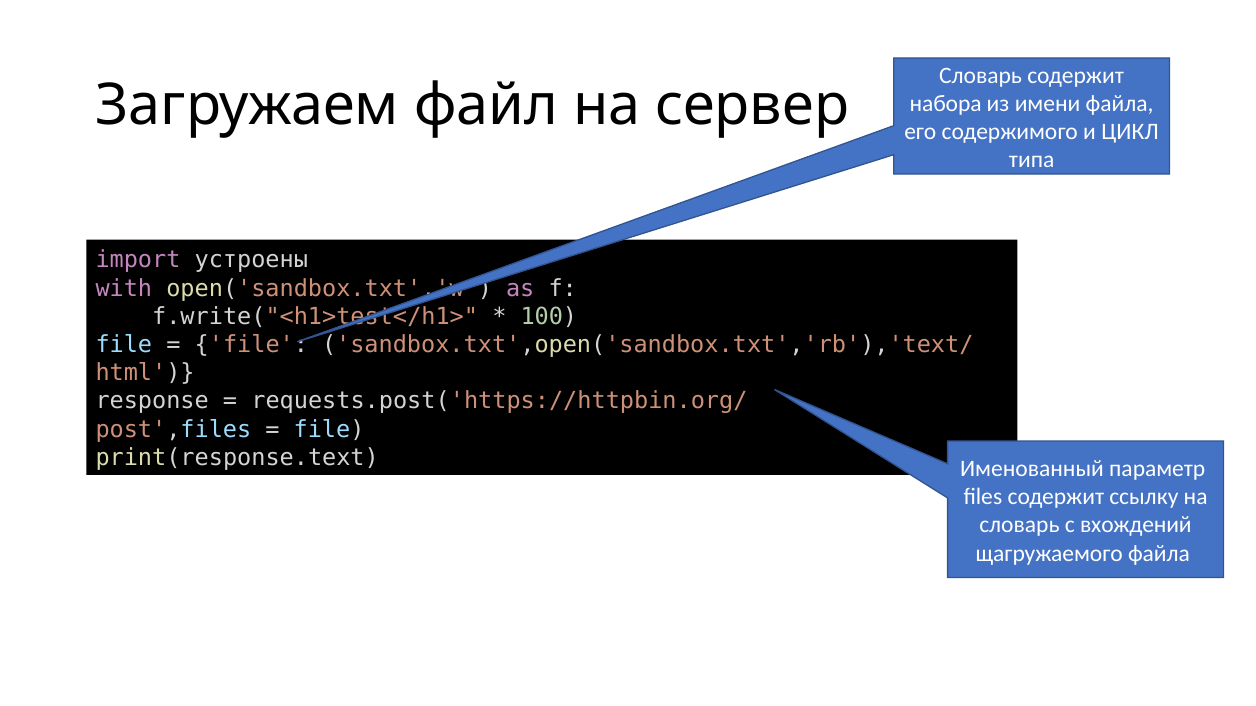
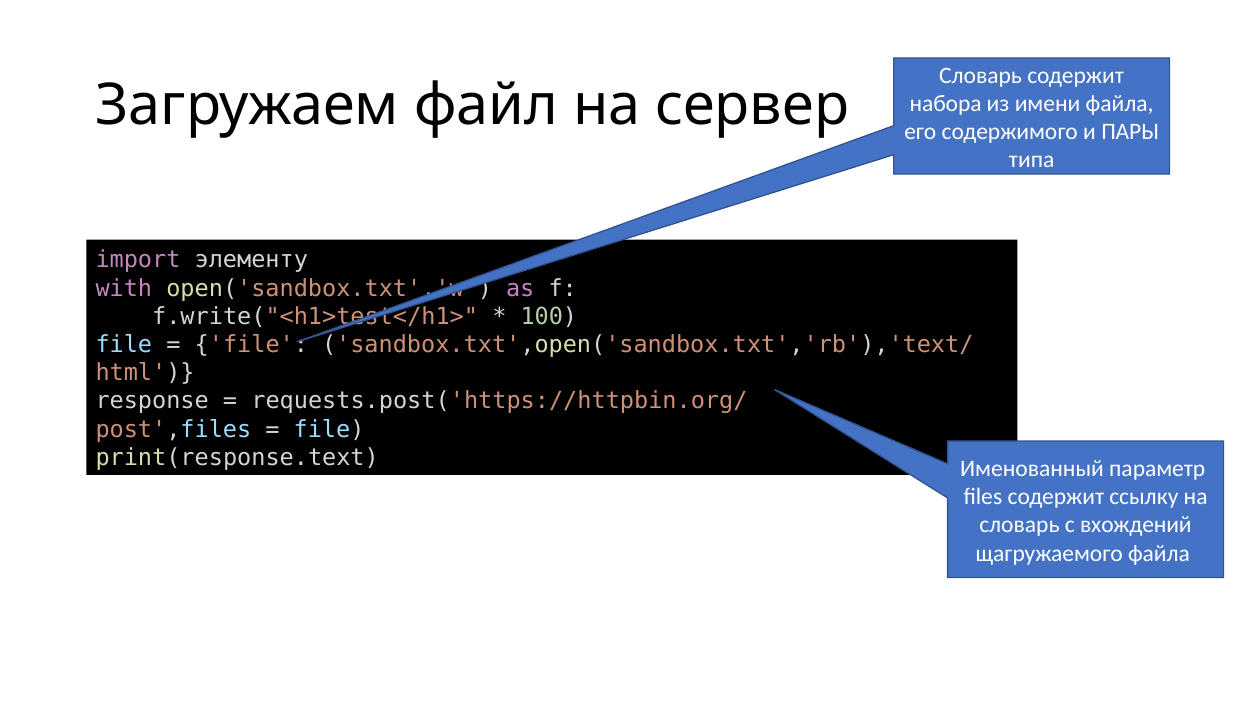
ЦИКЛ: ЦИКЛ -> ПАРЫ (1130, 132)
устроены: устроены -> элементу (251, 260)
